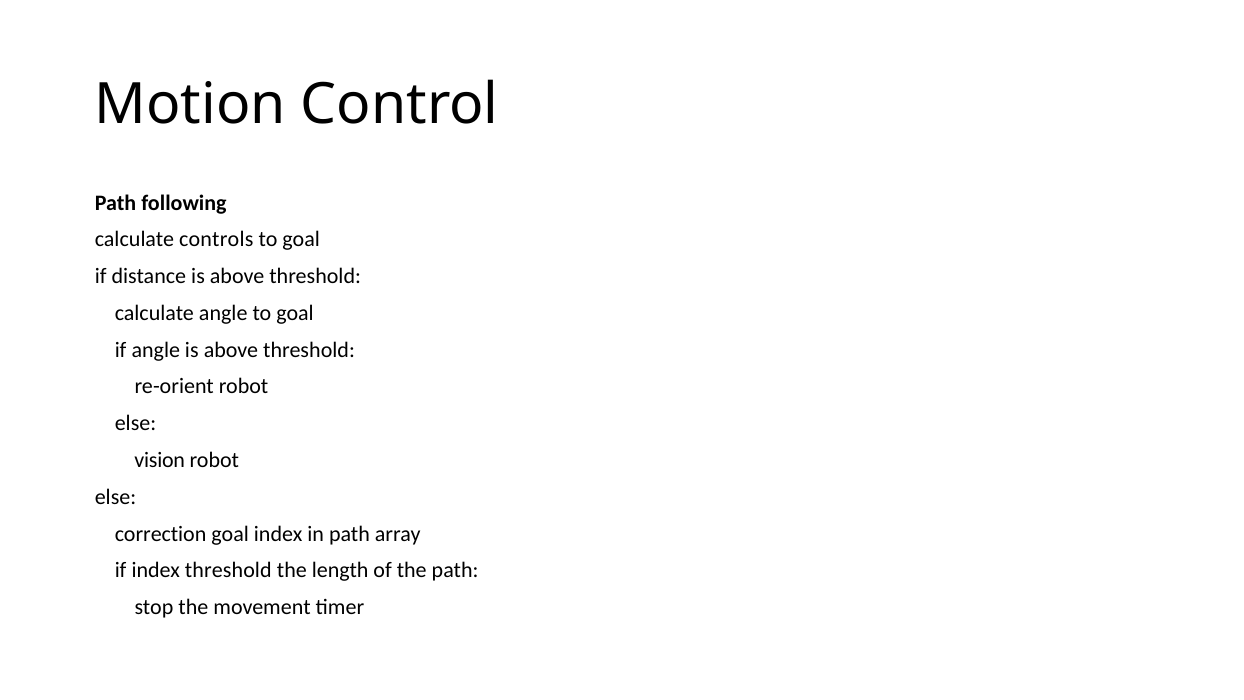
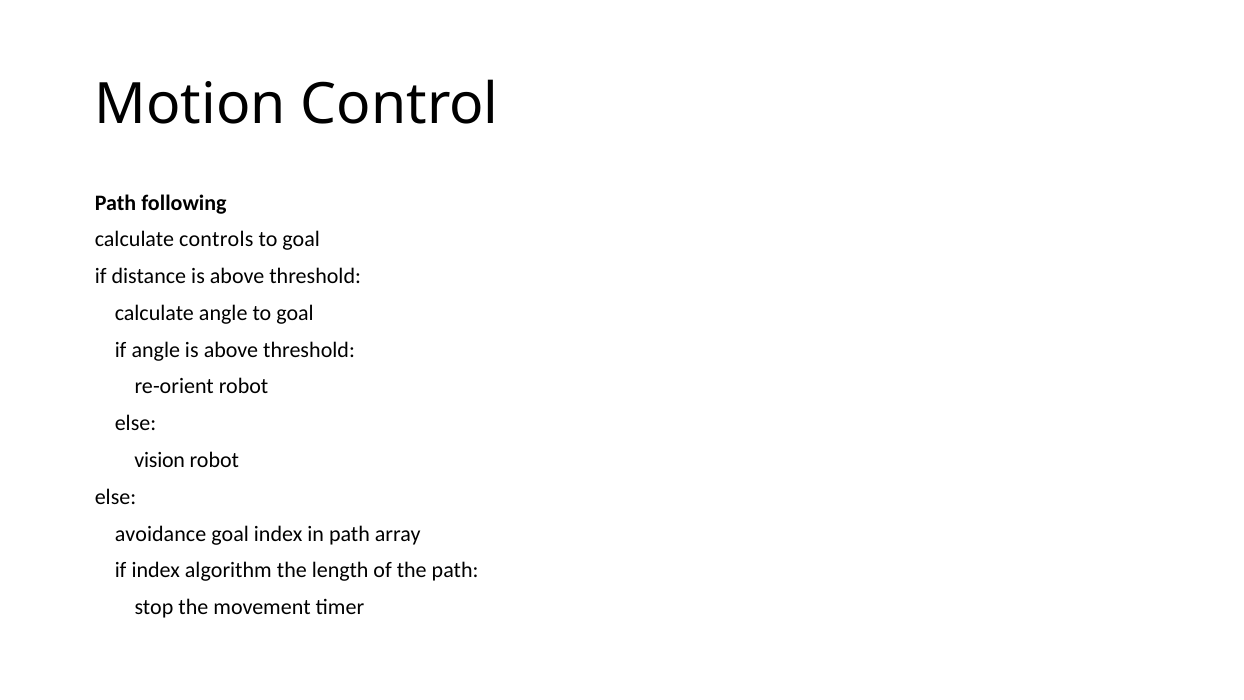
correction: correction -> avoidance (161, 534)
index threshold: threshold -> algorithm (228, 570)
